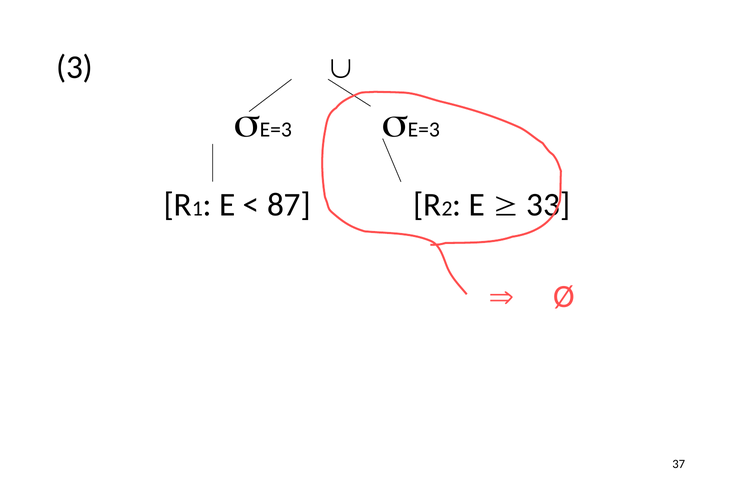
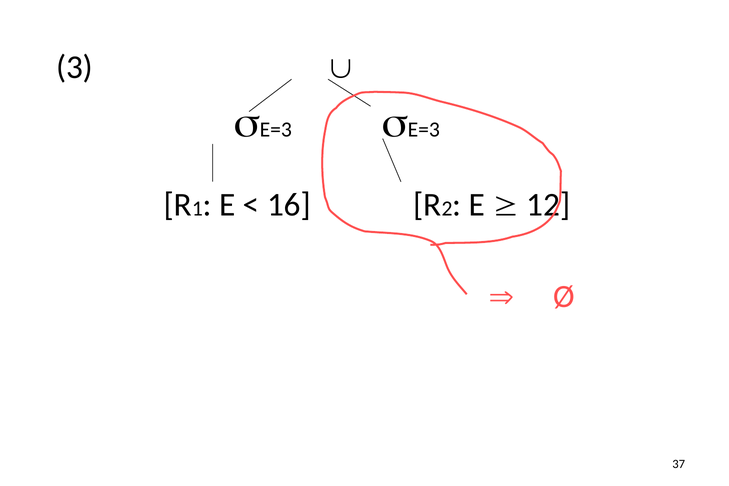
87: 87 -> 16 (289, 205)
33: 33 -> 12 (548, 205)
